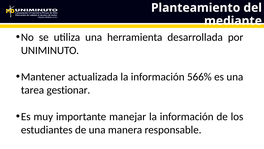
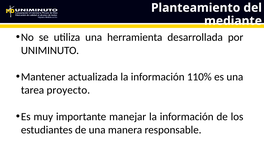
566%: 566% -> 110% (199, 77)
gestionar: gestionar -> proyecto (68, 90)
